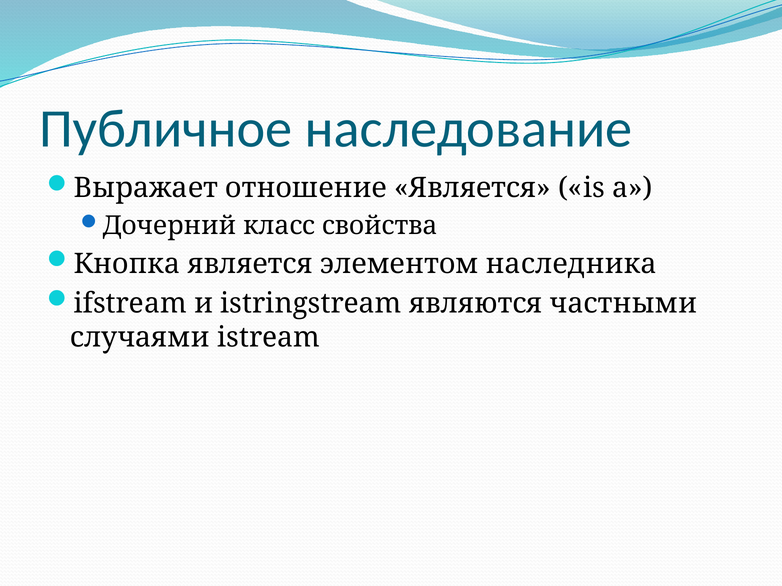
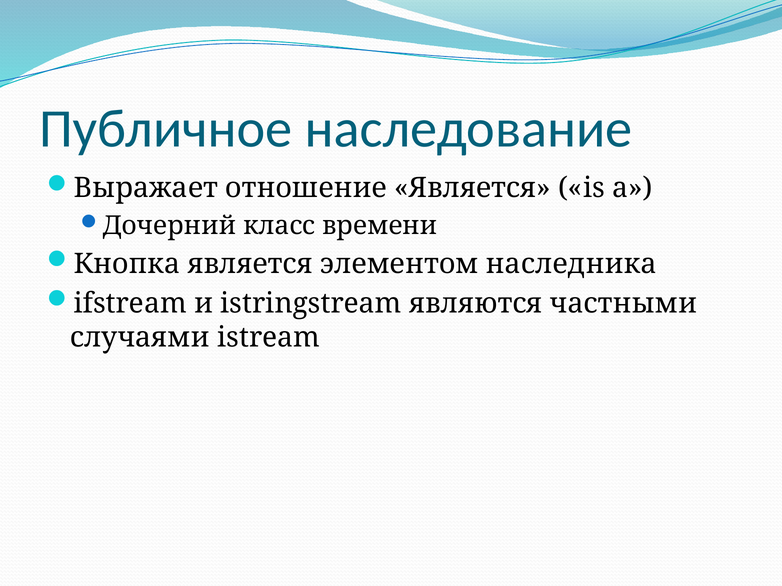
свойства: свойства -> времени (380, 226)
